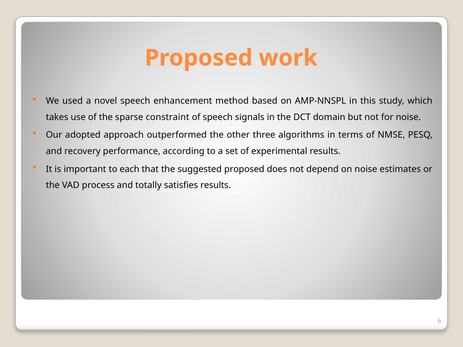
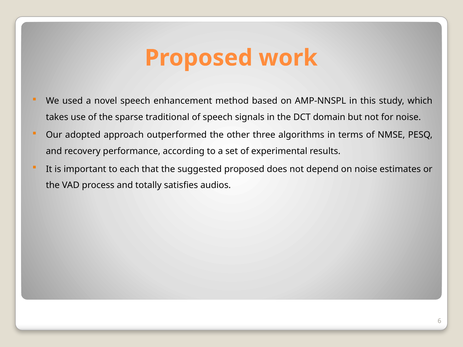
constraint: constraint -> traditional (168, 117)
satisfies results: results -> audios (216, 185)
